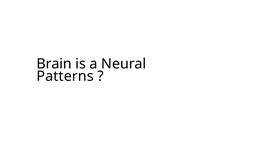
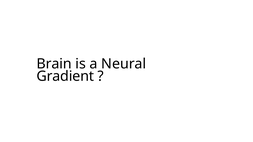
Patterns: Patterns -> Gradient (65, 76)
